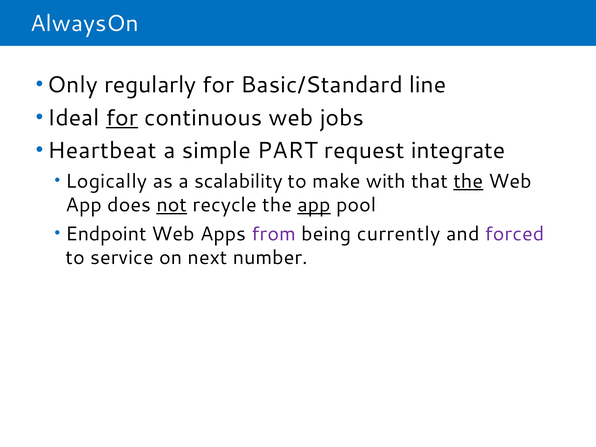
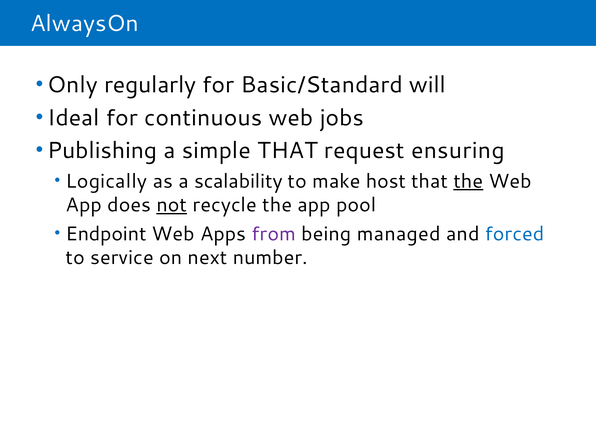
line: line -> will (427, 85)
for underline: present -> none (122, 118)
Heartbeat: Heartbeat -> Publishing (102, 151)
simple PART: PART -> THAT (288, 151)
integrate: integrate -> ensuring (458, 151)
with: with -> host (386, 181)
app underline: present -> none (314, 205)
currently: currently -> managed (399, 234)
forced colour: purple -> blue (515, 234)
